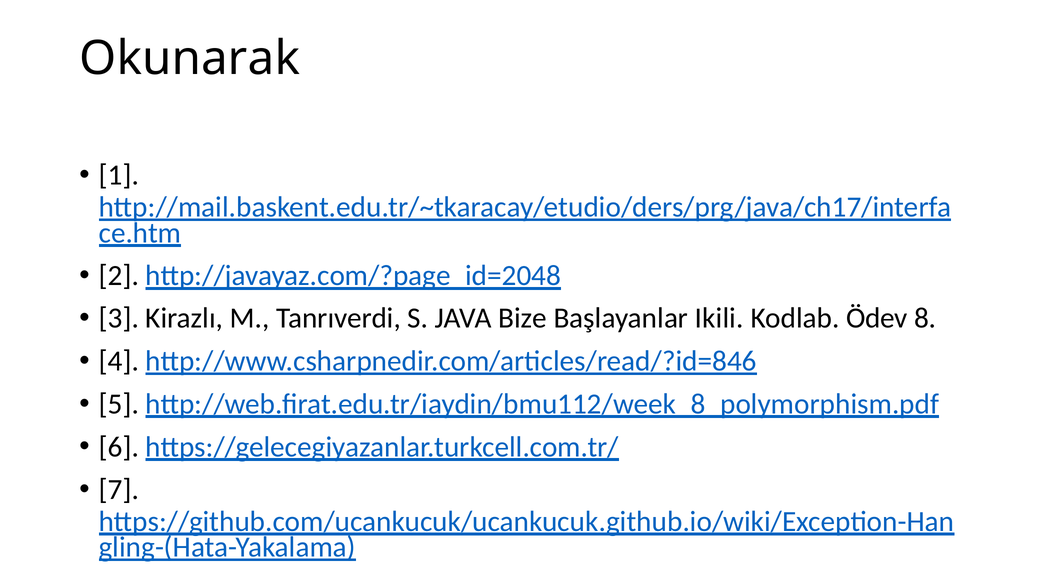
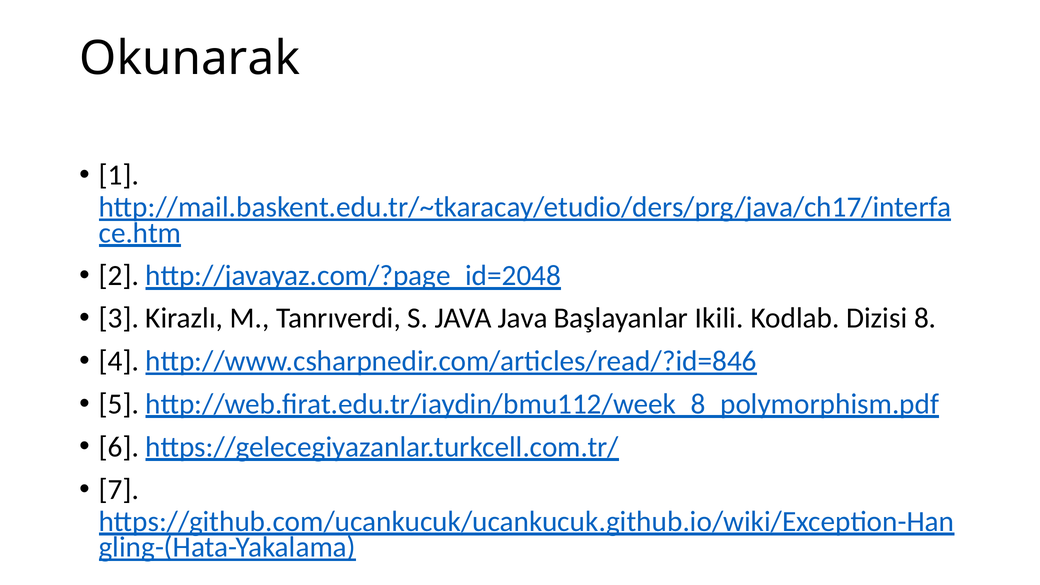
JAVA Bize: Bize -> Java (523, 318)
Ödev: Ödev -> Dizisi (877, 318)
